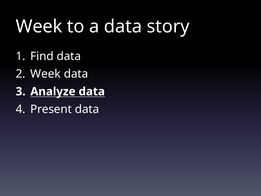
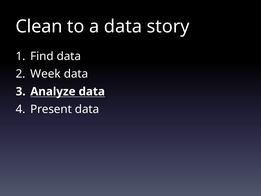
Week: Week -> Clean (39, 26)
